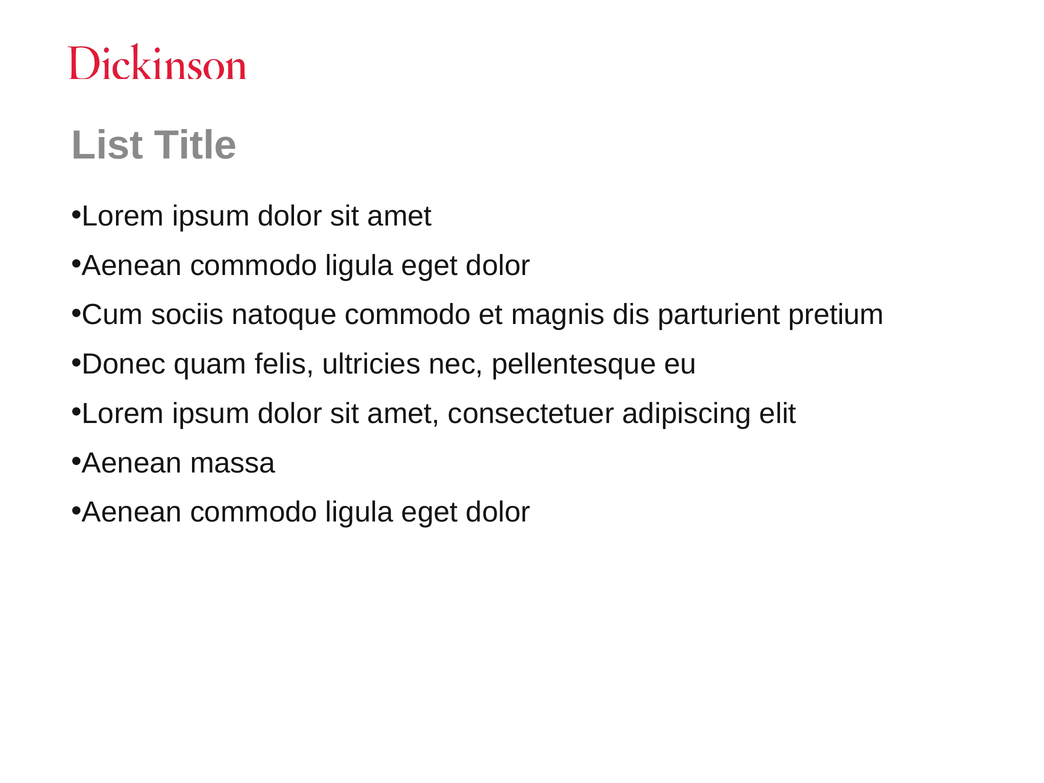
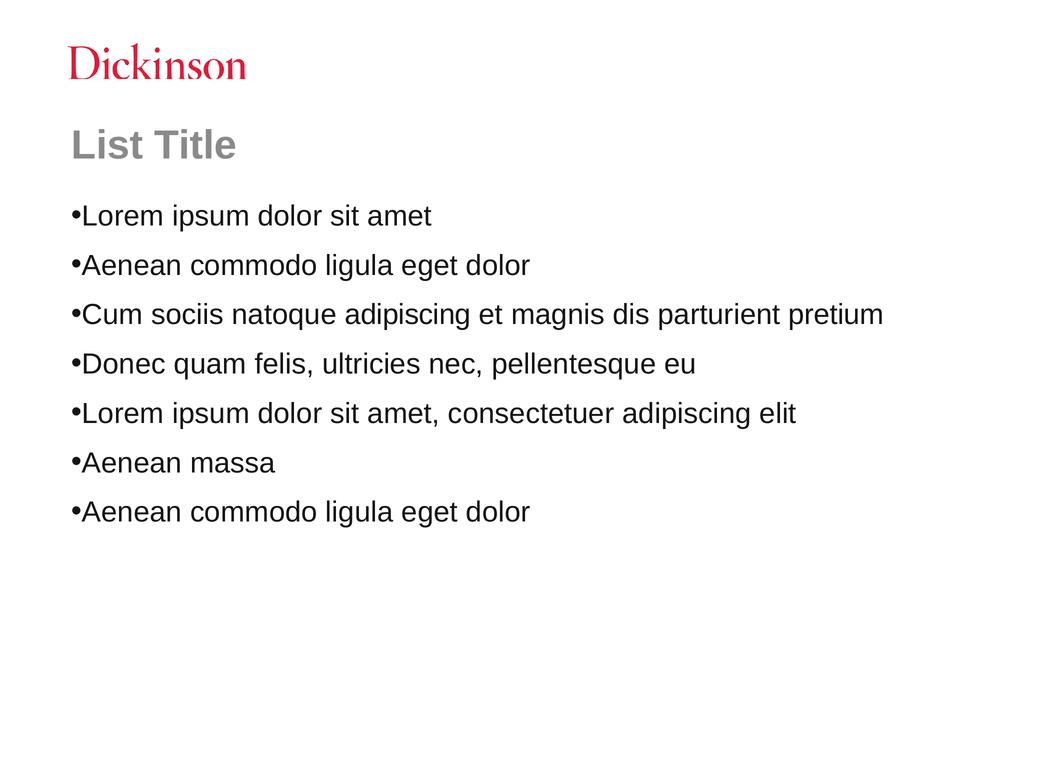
natoque commodo: commodo -> adipiscing (408, 315)
